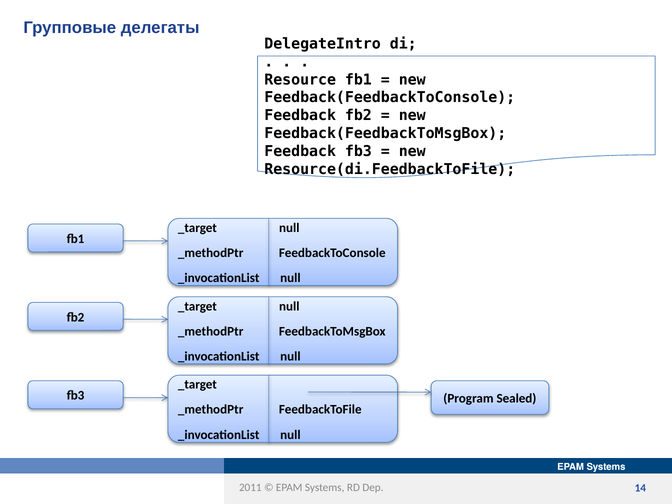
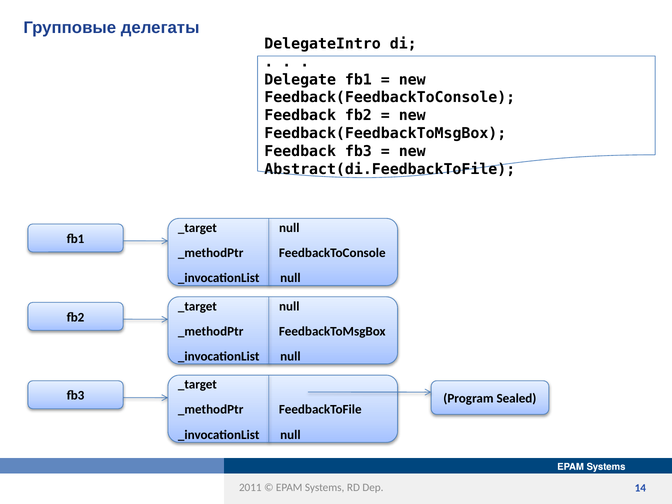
Resource: Resource -> Delegate (300, 80)
Resource(di.FeedbackToFile: Resource(di.FeedbackToFile -> Abstract(di.FeedbackToFile (390, 169)
